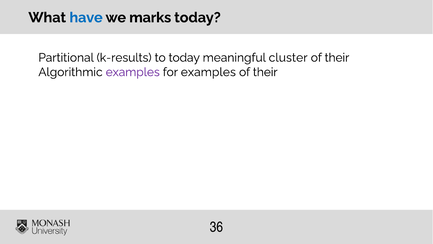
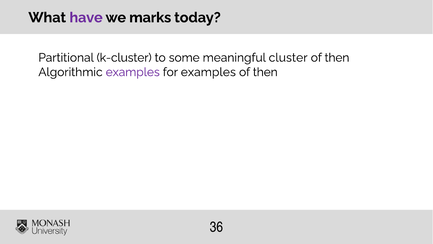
have colour: blue -> purple (86, 18)
k-results: k-results -> k-cluster (124, 58)
to today: today -> some (184, 58)
their: their -> then (337, 58)
their: their -> then (265, 72)
